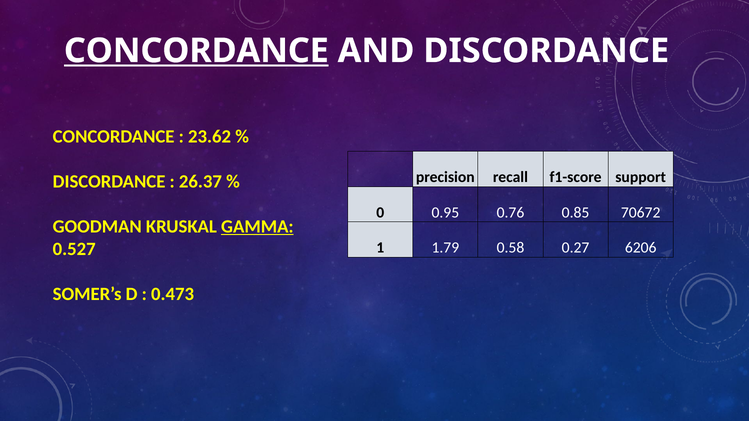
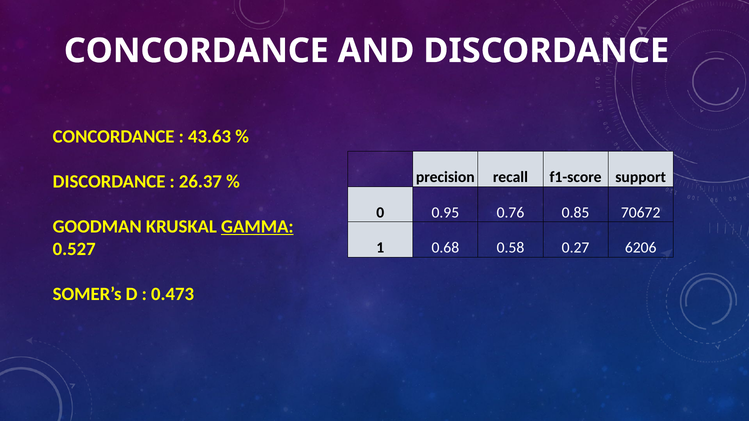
CONCORDANCE underline: present -> none (196, 51)
23.62: 23.62 -> 43.63 (210, 137)
1.79: 1.79 -> 0.68 (445, 248)
